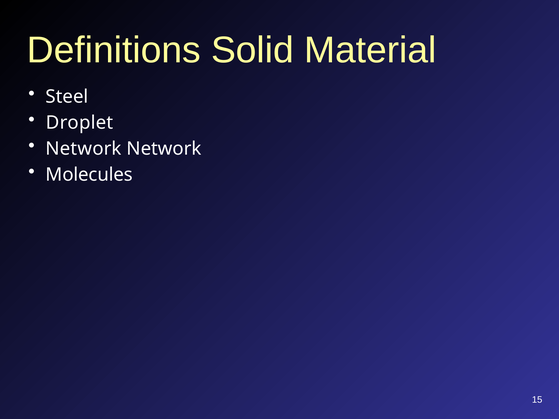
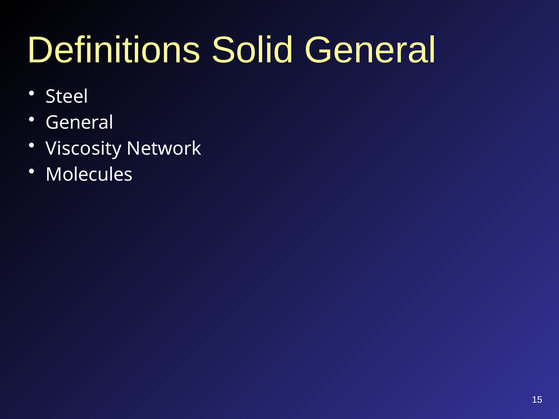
Solid Material: Material -> General (370, 50)
Droplet: Droplet -> General (80, 123)
Network: Network -> Viscosity (84, 149)
